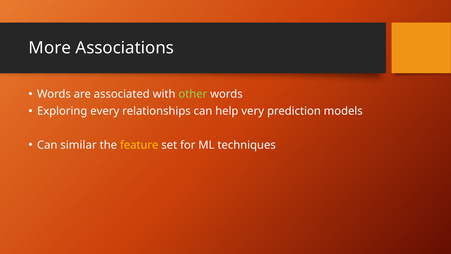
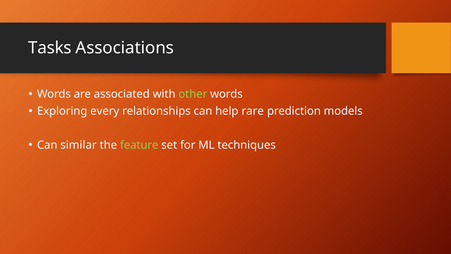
More: More -> Tasks (50, 48)
very: very -> rare (253, 111)
feature colour: yellow -> light green (139, 145)
